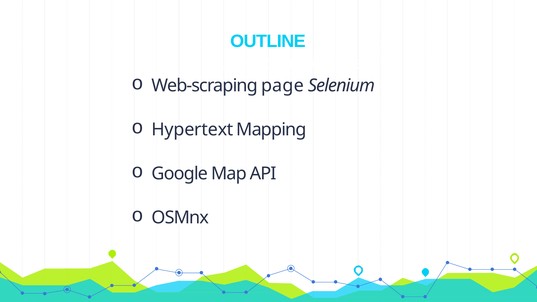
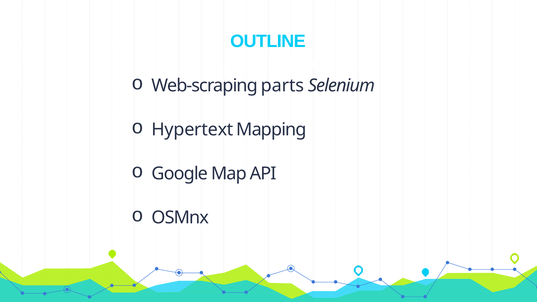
page: page -> parts (283, 85)
